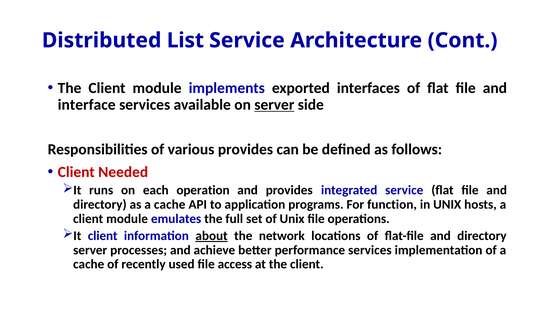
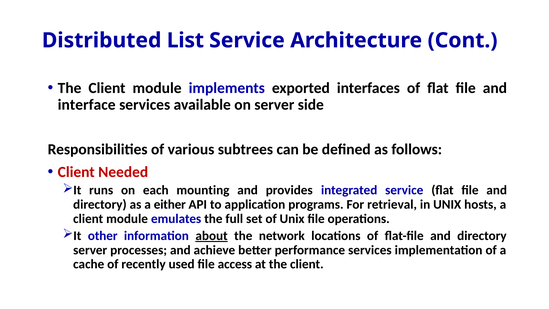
server underline: present -> none (274, 105)
various provides: provides -> subtrees (245, 149)
operation: operation -> mounting (203, 190)
as a cache: cache -> either (170, 204)
function: function -> retrieval (392, 204)
It client: client -> other (103, 236)
